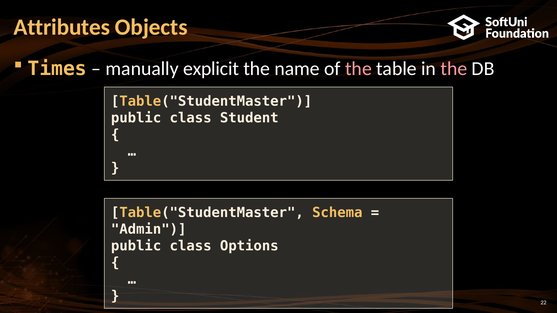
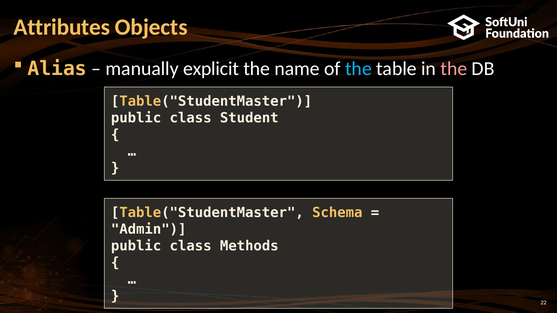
Times: Times -> Alias (57, 69)
the colour: pink -> light blue (358, 69)
Options: Options -> Methods (249, 246)
